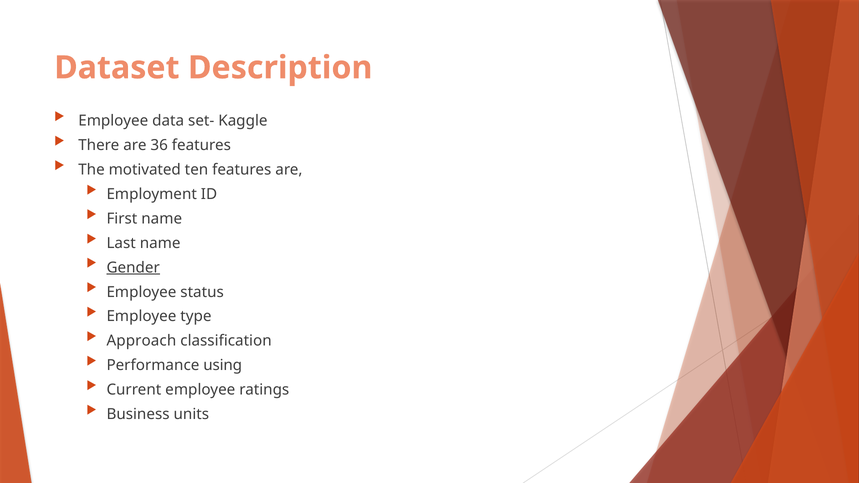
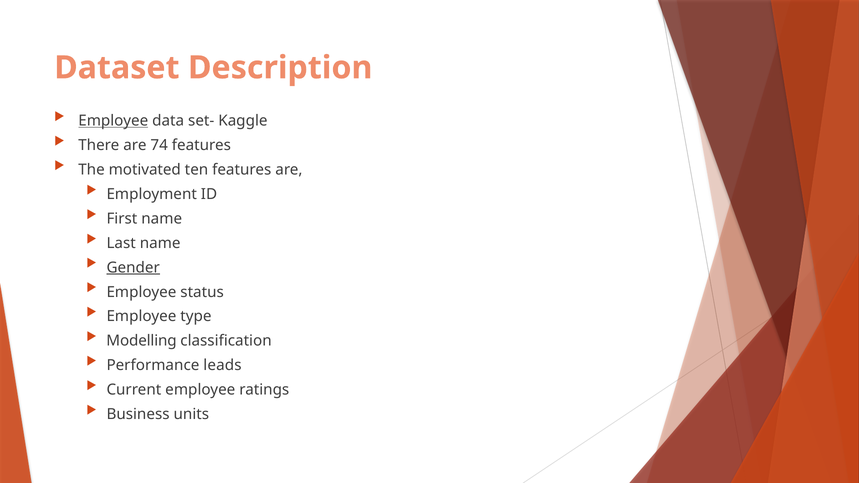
Employee underline: none -> present (113, 121)
36: 36 -> 74 (159, 145)
Approach: Approach -> Modelling (142, 341)
using: using -> leads (223, 366)
